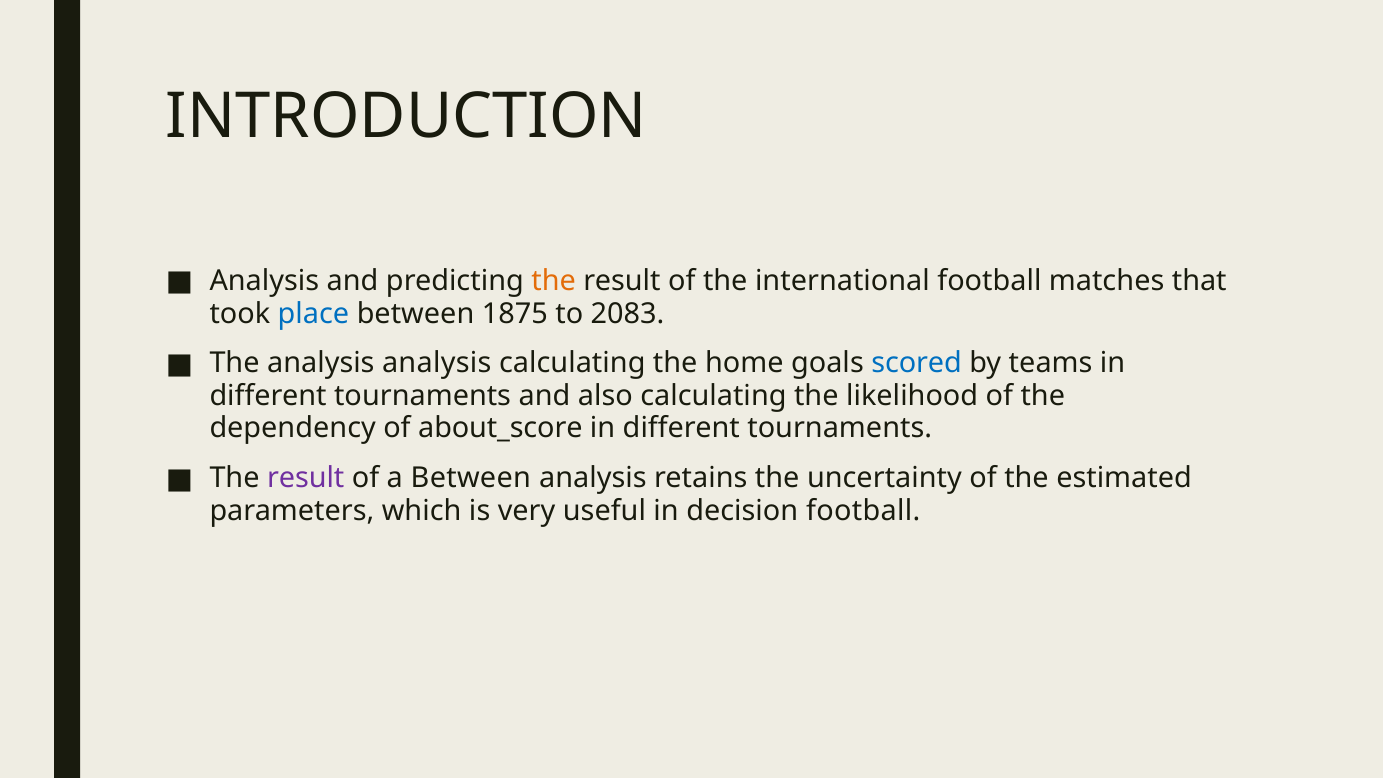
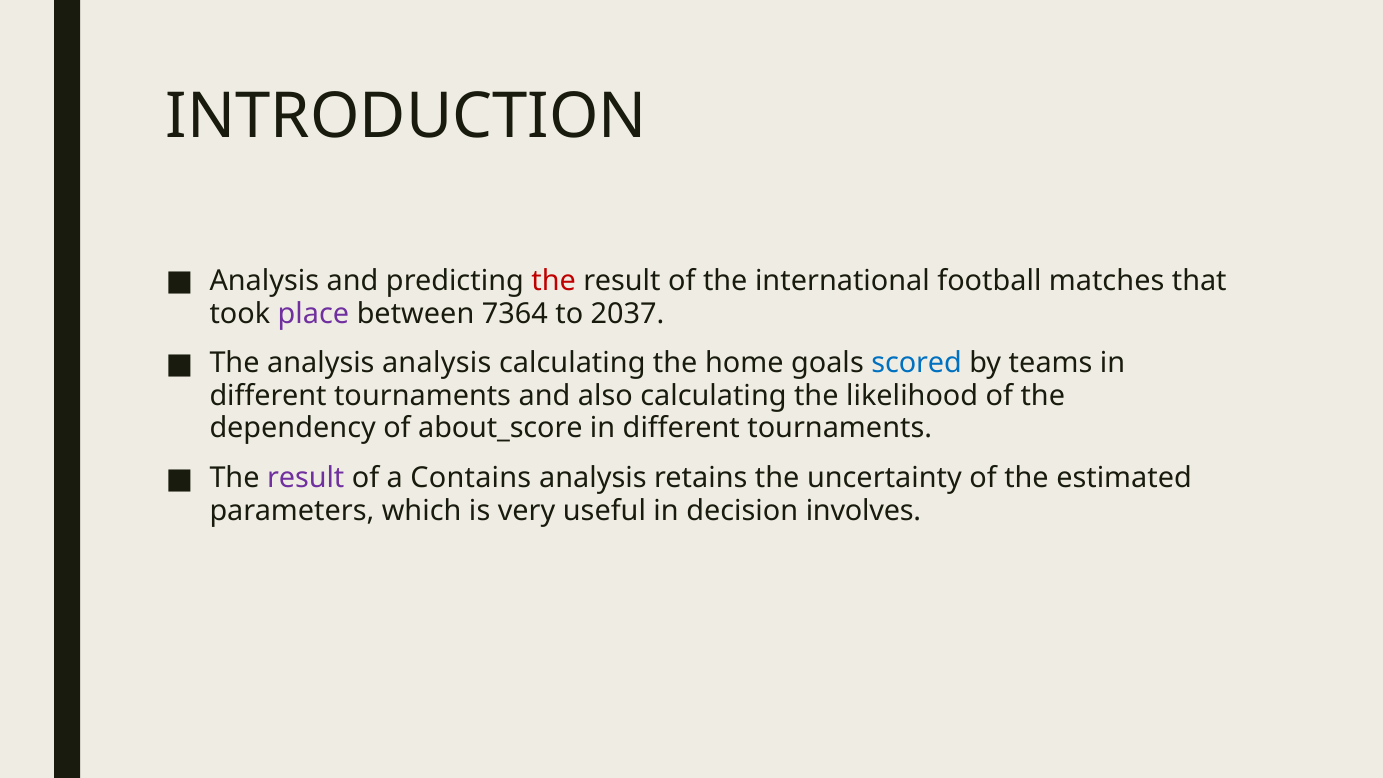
the colour: orange -> red (554, 281)
place colour: blue -> purple (313, 313)
1875: 1875 -> 7364 (515, 313)
2083: 2083 -> 2037 (628, 313)
a Between: Between -> Contains (471, 478)
decision football: football -> involves (863, 511)
